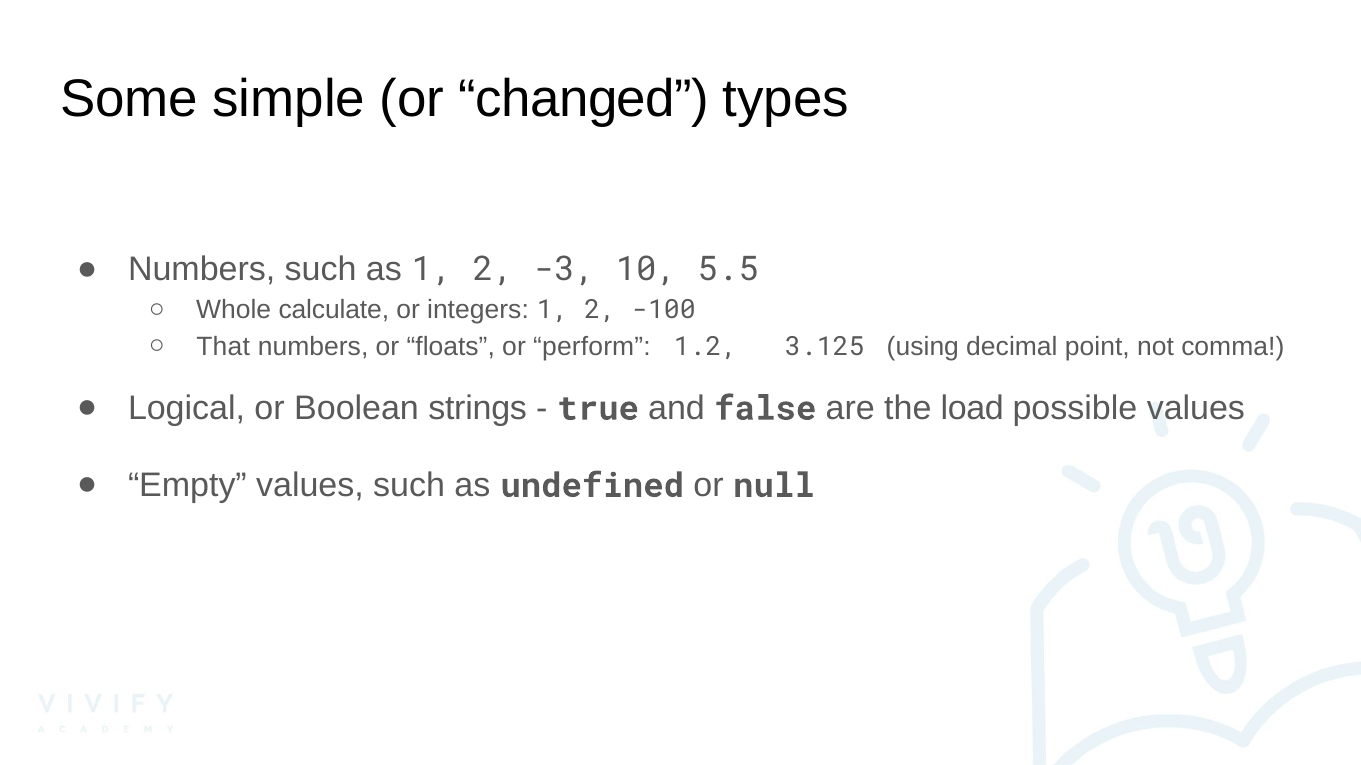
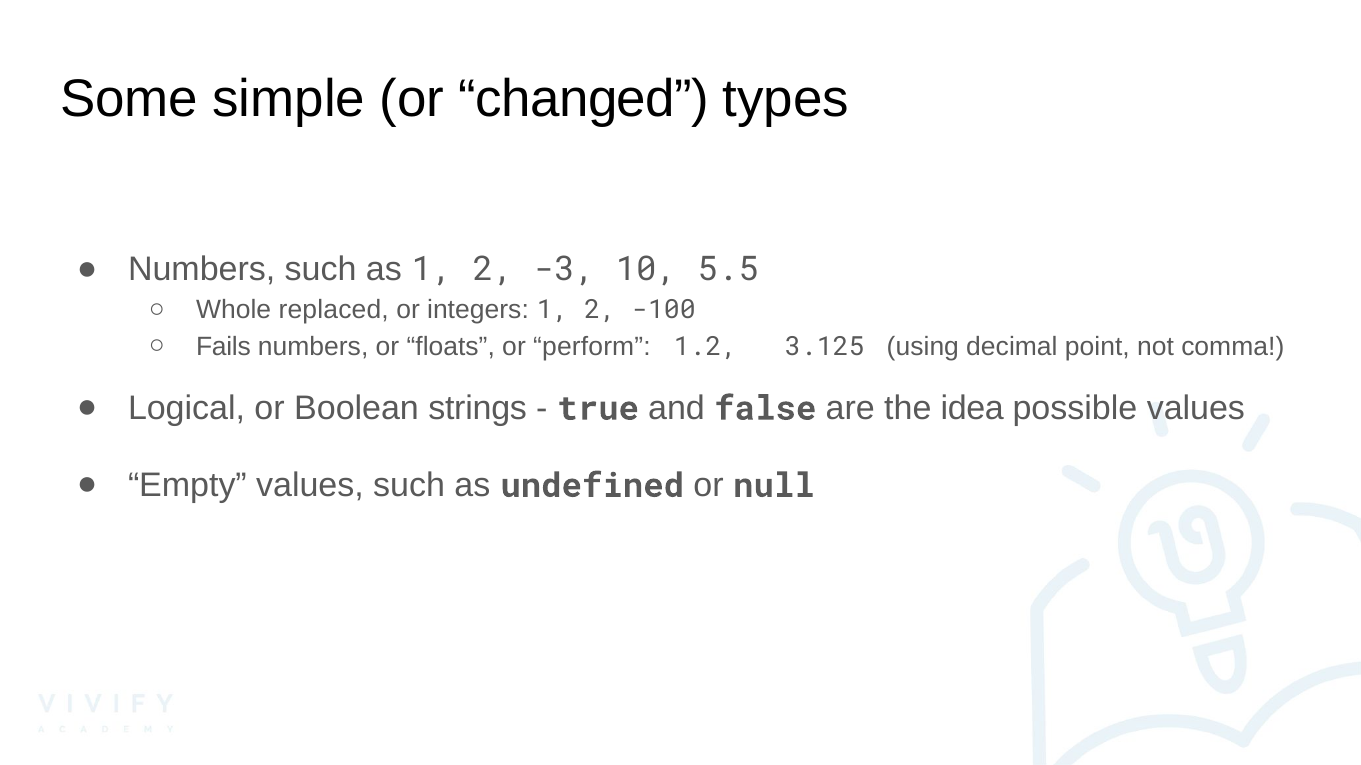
calculate: calculate -> replaced (334, 310)
That: That -> Fails (223, 347)
load: load -> idea (972, 409)
